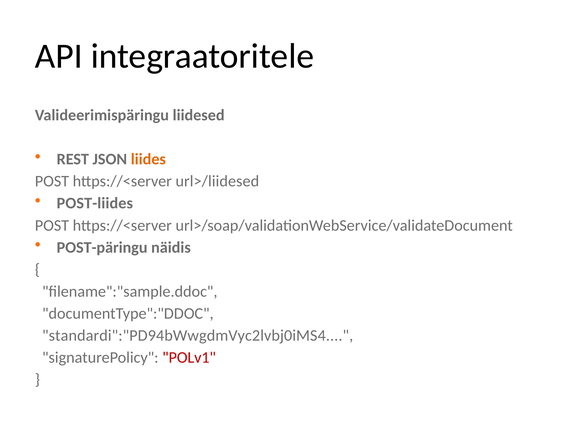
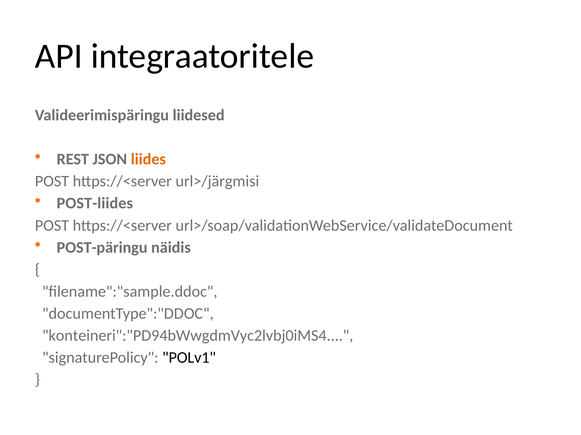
url>/liidesed: url>/liidesed -> url>/järgmisi (217, 182)
standardi":"PD94bWwgdmVyc2lvbj0iMS4: standardi":"PD94bWwgdmVyc2lvbj0iMS4 -> konteineri":"PD94bWwgdmVyc2lvbj0iMS4 (198, 336)
POLv1 colour: red -> black (189, 358)
